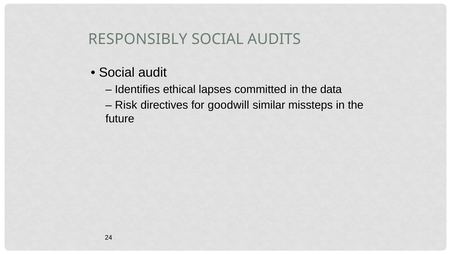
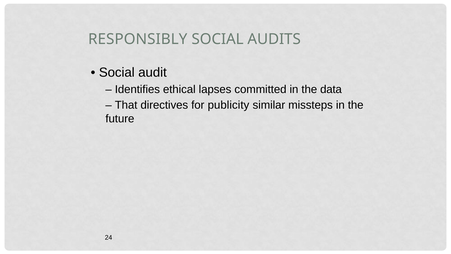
Risk: Risk -> That (126, 105)
goodwill: goodwill -> publicity (228, 105)
